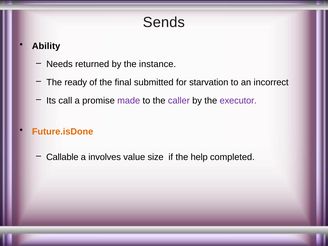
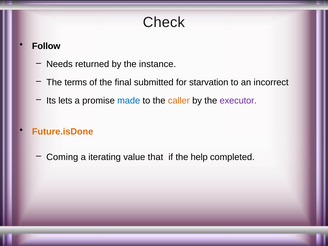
Sends: Sends -> Check (164, 22)
Ability: Ability -> Follow (46, 46)
ready: ready -> terms (76, 82)
call: call -> lets (65, 101)
made colour: purple -> blue (129, 101)
caller colour: purple -> orange (179, 101)
Callable: Callable -> Coming (62, 157)
involves: involves -> iterating (105, 157)
size: size -> that (155, 157)
